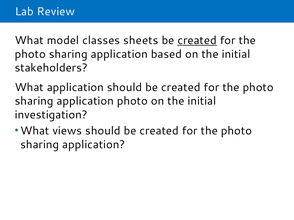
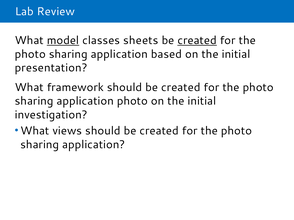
model underline: none -> present (63, 40)
stakeholders: stakeholders -> presentation (51, 68)
What application: application -> framework (75, 87)
